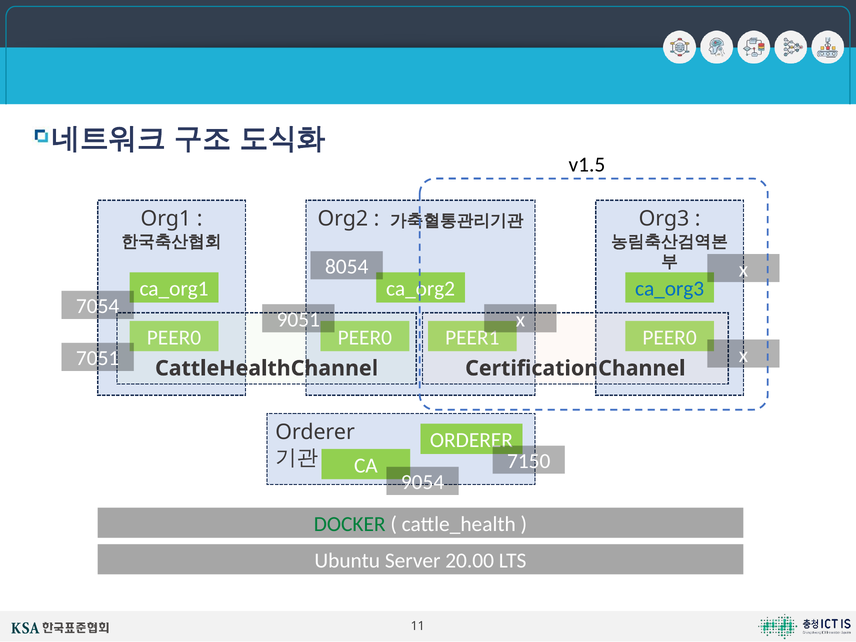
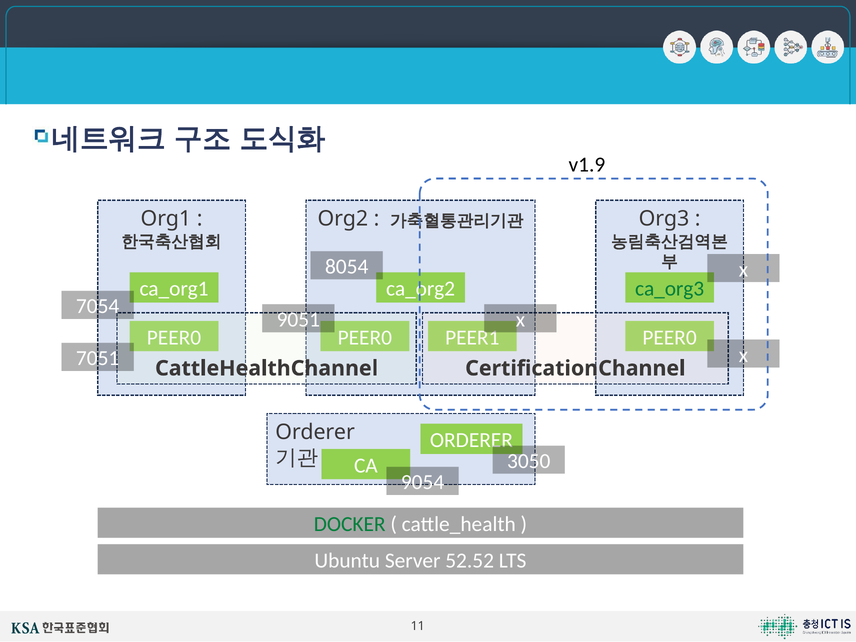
v1.5: v1.5 -> v1.9 (587, 165)
ca_org3 colour: blue -> green (670, 289)
7150: 7150 -> 3050 (529, 461)
20.00: 20.00 -> 52.52 (470, 561)
